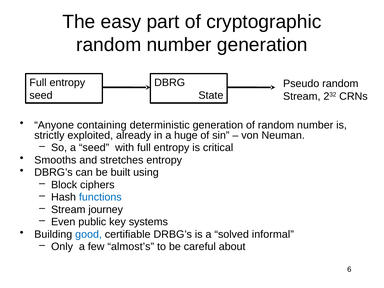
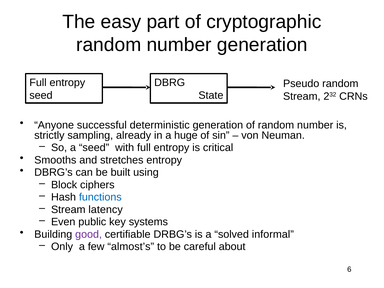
containing: containing -> successful (102, 125)
exploited: exploited -> sampling (90, 135)
journey: journey -> latency (106, 210)
good colour: blue -> purple (89, 234)
